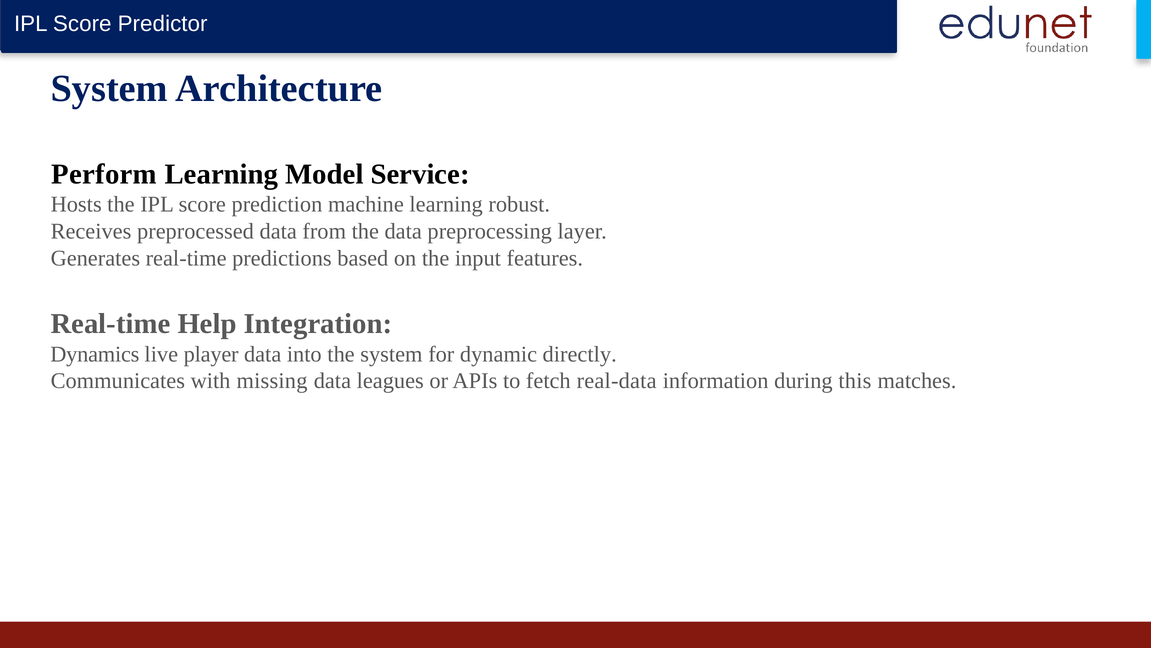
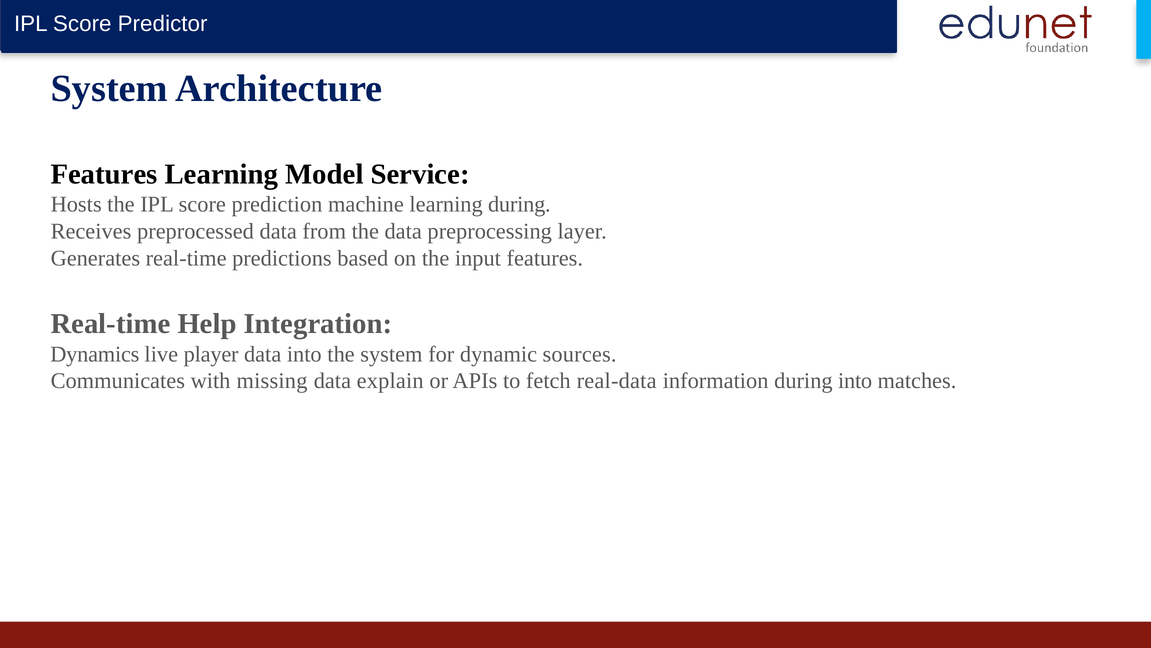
Perform: Perform -> Features (104, 174)
learning robust: robust -> during (519, 204)
directly: directly -> sources (580, 354)
leagues: leagues -> explain (390, 381)
during this: this -> into (855, 381)
